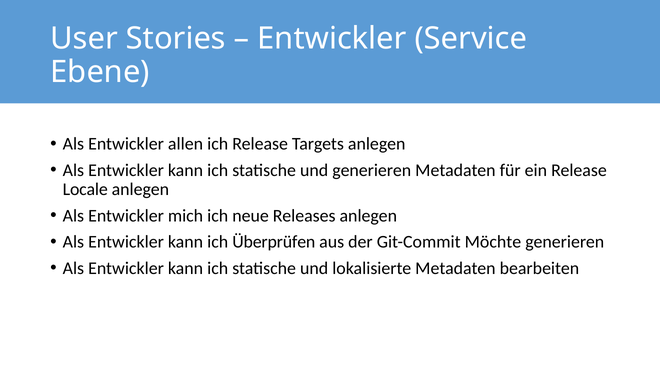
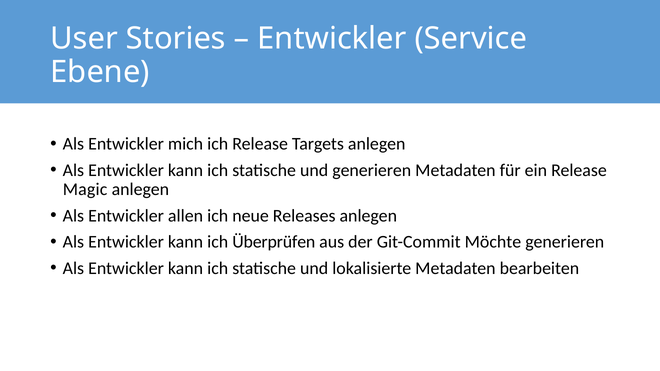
allen: allen -> mich (186, 144)
Locale: Locale -> Magic (85, 190)
mich: mich -> allen (185, 216)
